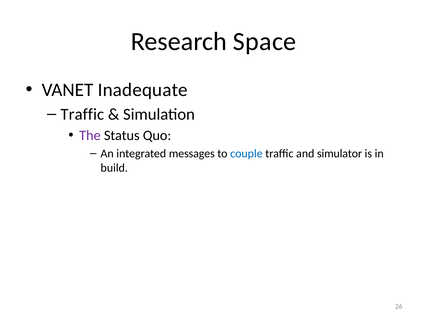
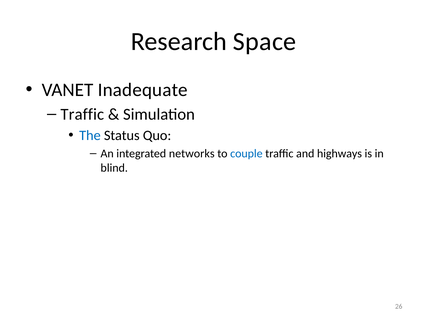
The colour: purple -> blue (90, 136)
messages: messages -> networks (192, 154)
simulator: simulator -> highways (339, 154)
build: build -> blind (114, 168)
